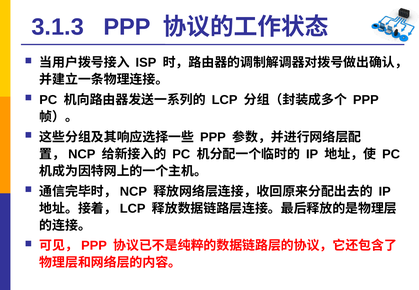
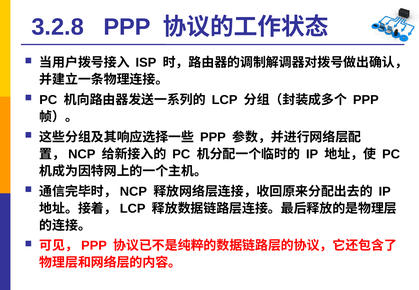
3.1.3: 3.1.3 -> 3.2.8 (58, 27)
